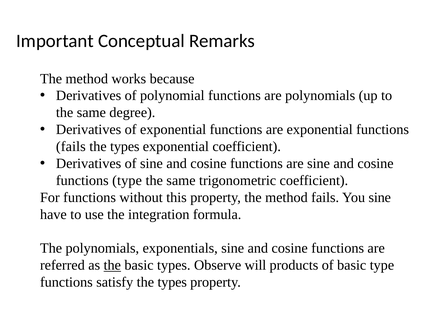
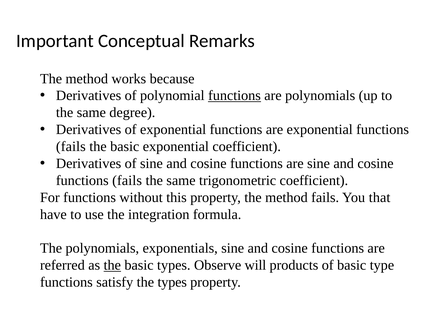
functions underline: none -> present (234, 96)
types: types -> basic (125, 147)
type: type -> fails (127, 181)
You sine: sine -> that (380, 198)
